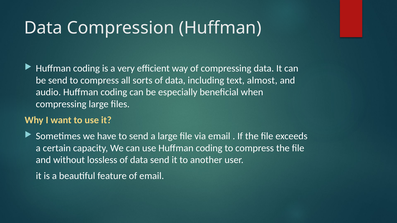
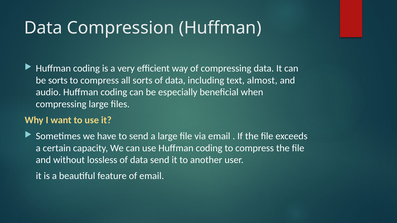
be send: send -> sorts (58, 80)
